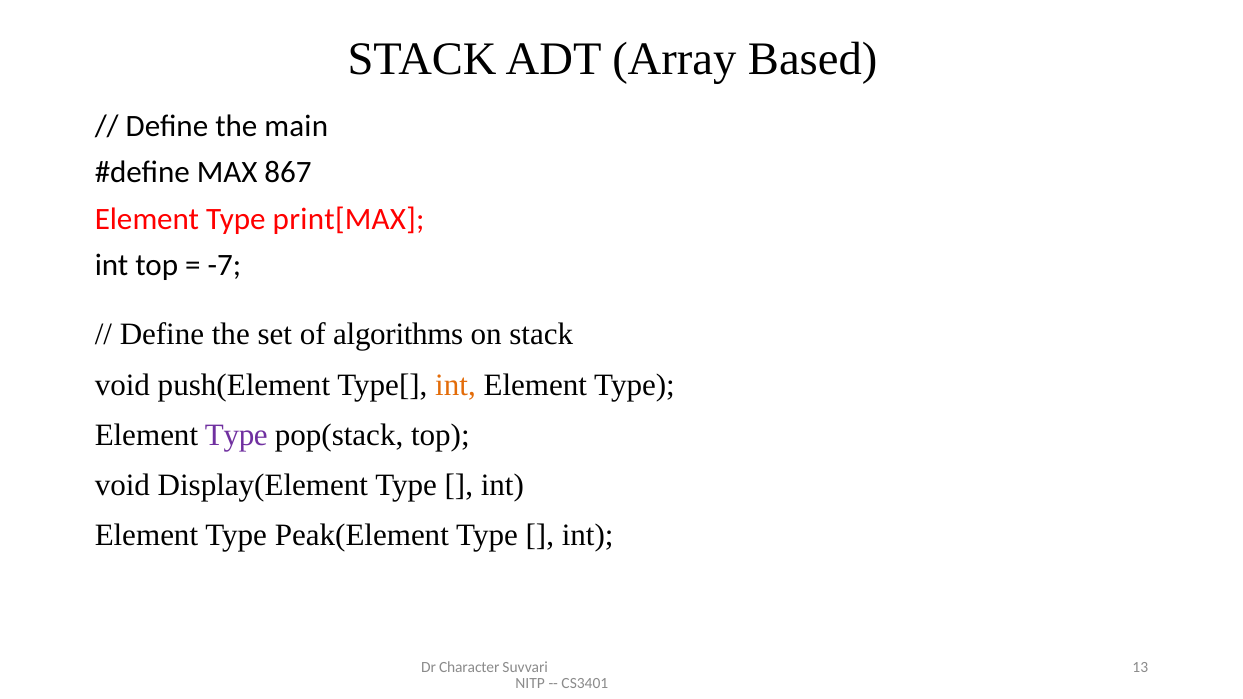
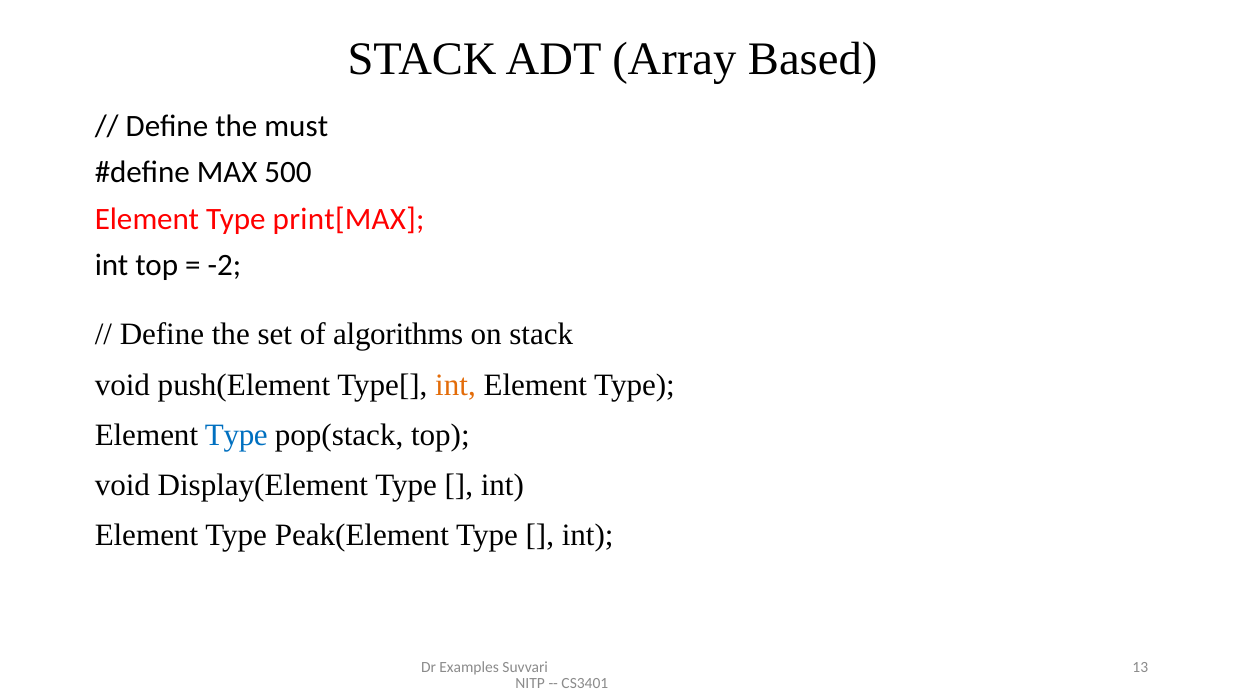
main: main -> must (296, 126)
867: 867 -> 500 (288, 172)
-7: -7 -> -2 (224, 265)
Type colour: purple -> blue (236, 435)
Character: Character -> Examples (469, 668)
